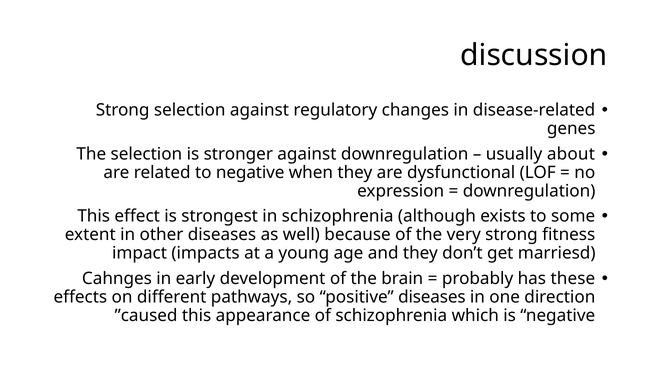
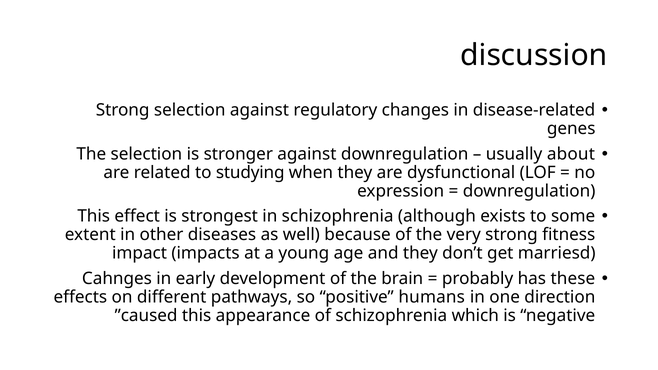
to negative: negative -> studying (250, 172)
positive diseases: diseases -> humans (432, 297)
